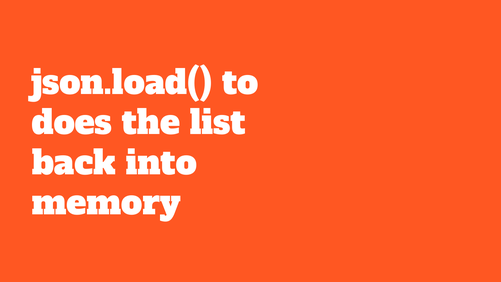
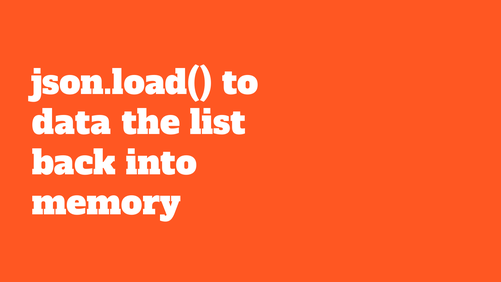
does: does -> data (72, 123)
